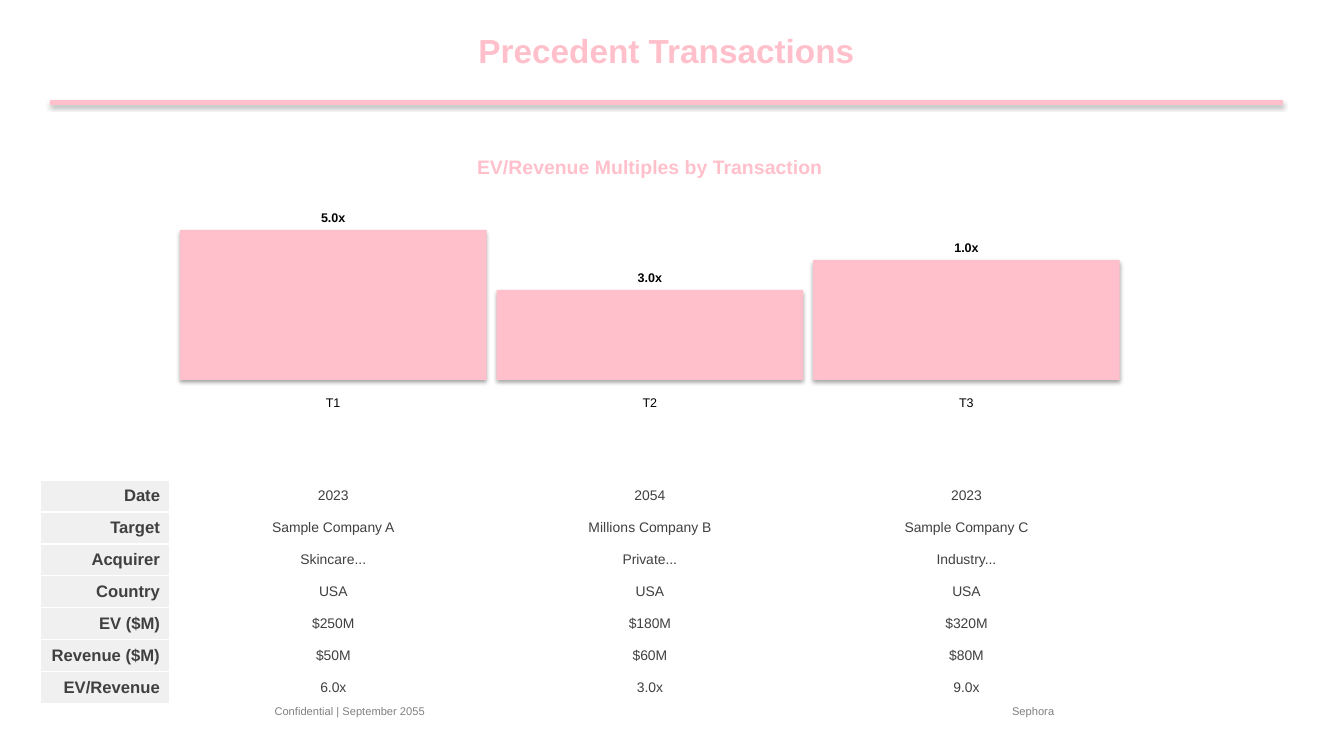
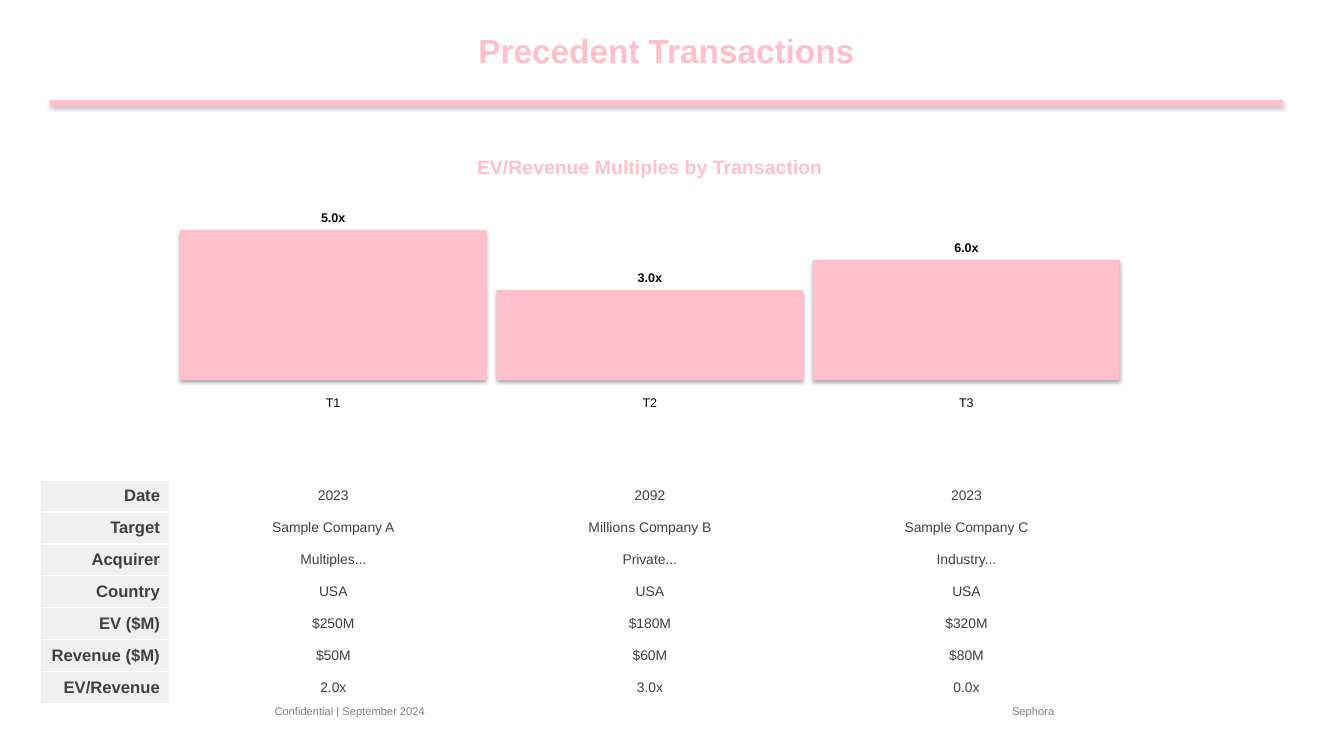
1.0x: 1.0x -> 6.0x (966, 248)
2054: 2054 -> 2092 (650, 496)
Skincare: Skincare -> Multiples (333, 560)
6.0x: 6.0x -> 2.0x (333, 688)
9.0x: 9.0x -> 0.0x (967, 688)
2055: 2055 -> 2024 (412, 712)
